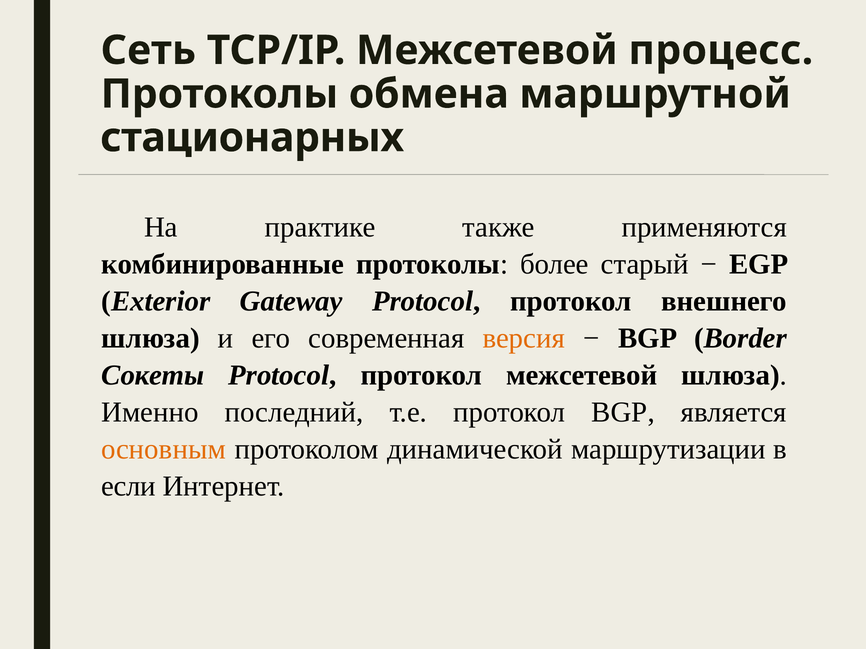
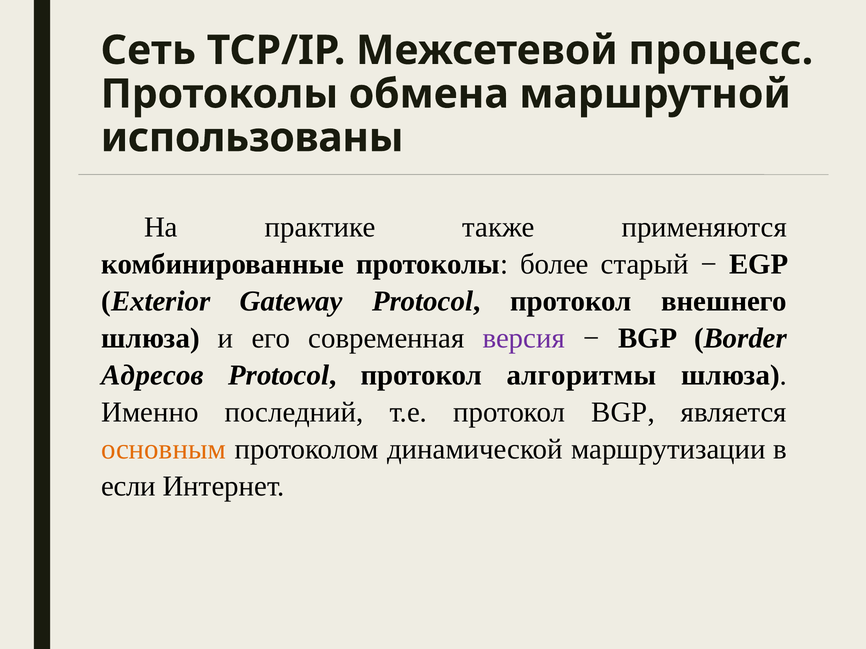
стационарных: стационарных -> использованы (252, 138)
версия colour: orange -> purple (524, 338)
Сокеты: Сокеты -> Адресов (153, 375)
протокол межсетевой: межсетевой -> алгоритмы (582, 375)
